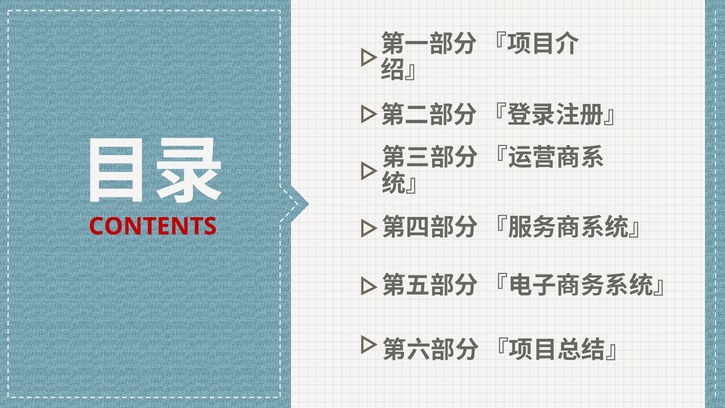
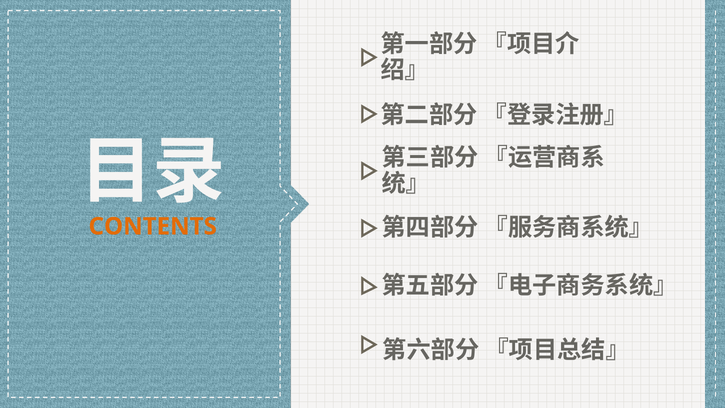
CONTENTS colour: red -> orange (153, 226)
